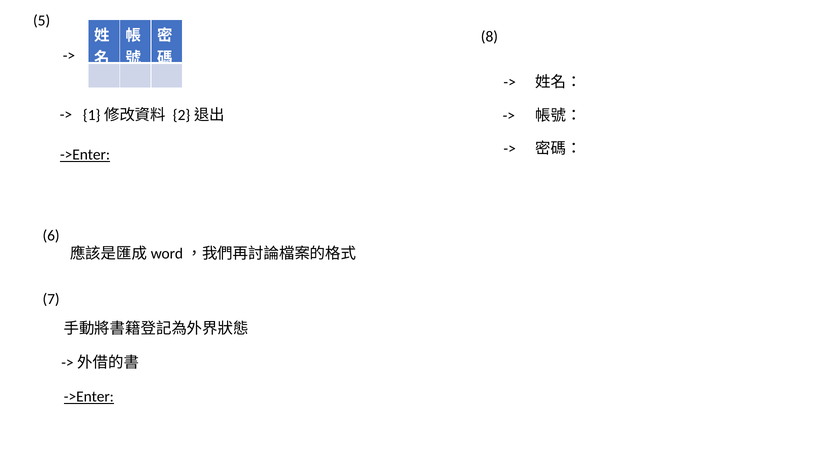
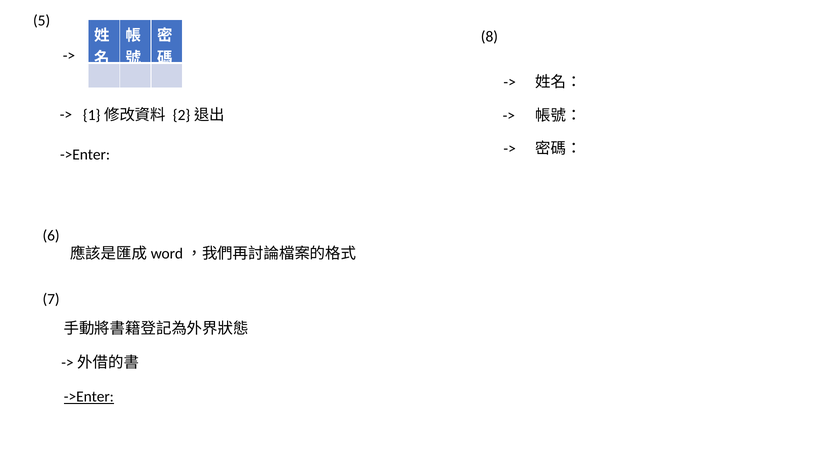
->Enter underline: present -> none (85, 155)
